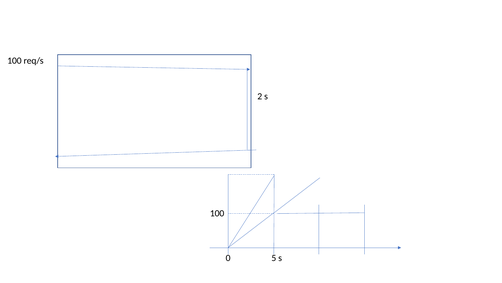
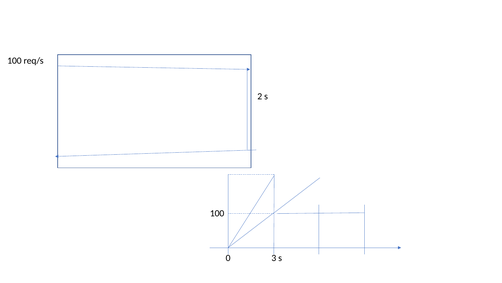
5: 5 -> 3 (274, 258)
